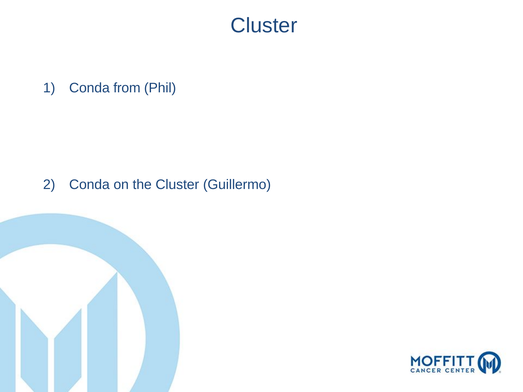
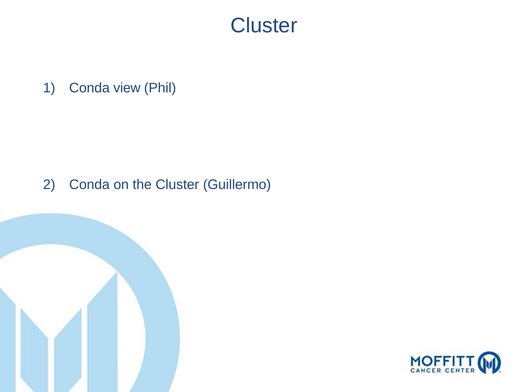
from: from -> view (127, 88)
